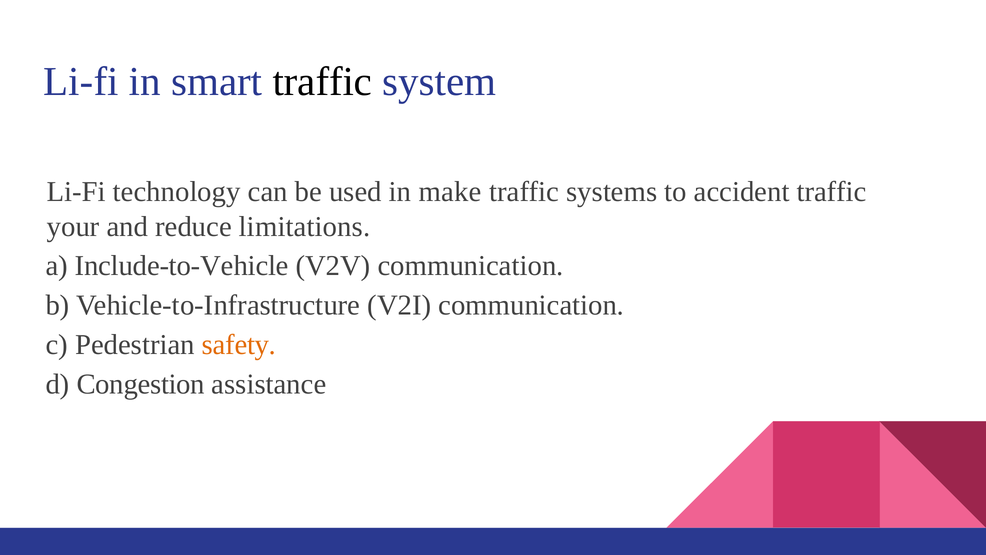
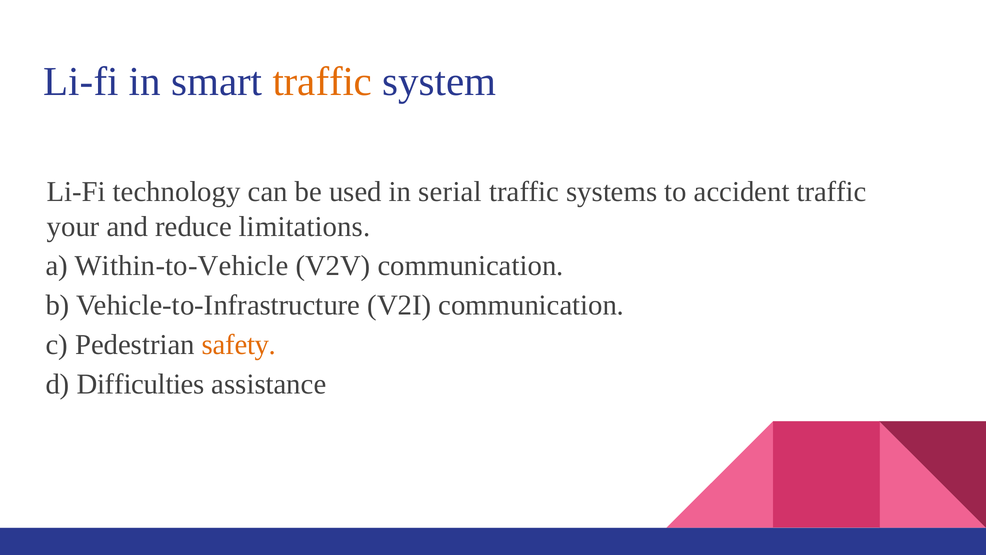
traffic colour: black -> orange (322, 82)
make: make -> serial (450, 192)
Include-to-Vehicle: Include-to-Vehicle -> Within-to-Vehicle (181, 266)
Congestion: Congestion -> Difficulties (141, 384)
